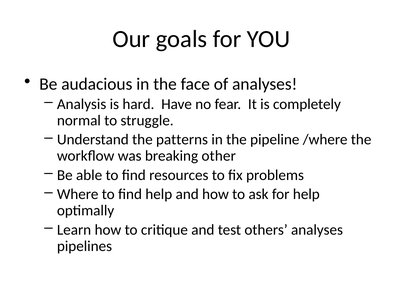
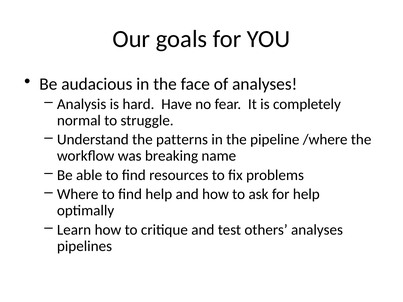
other: other -> name (219, 156)
